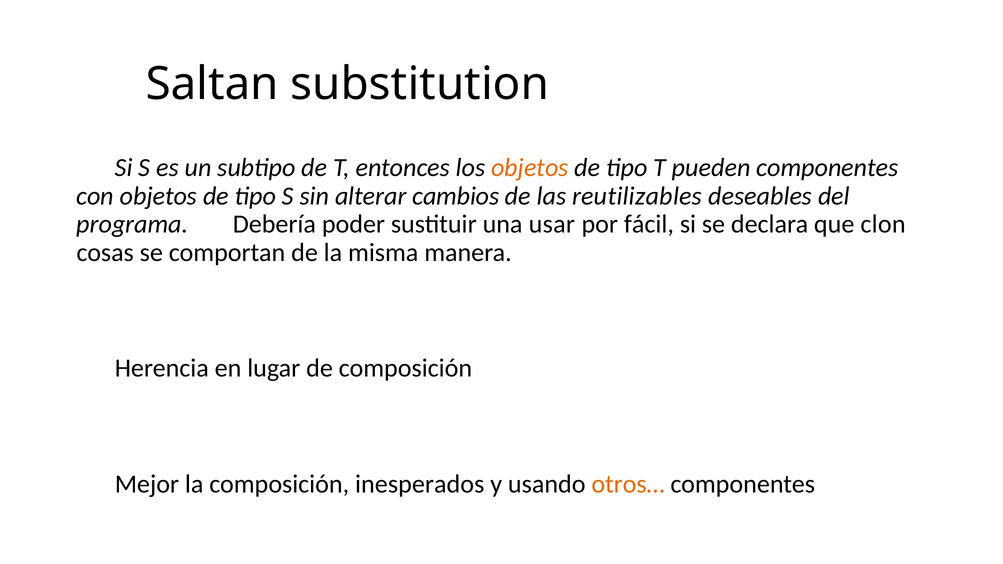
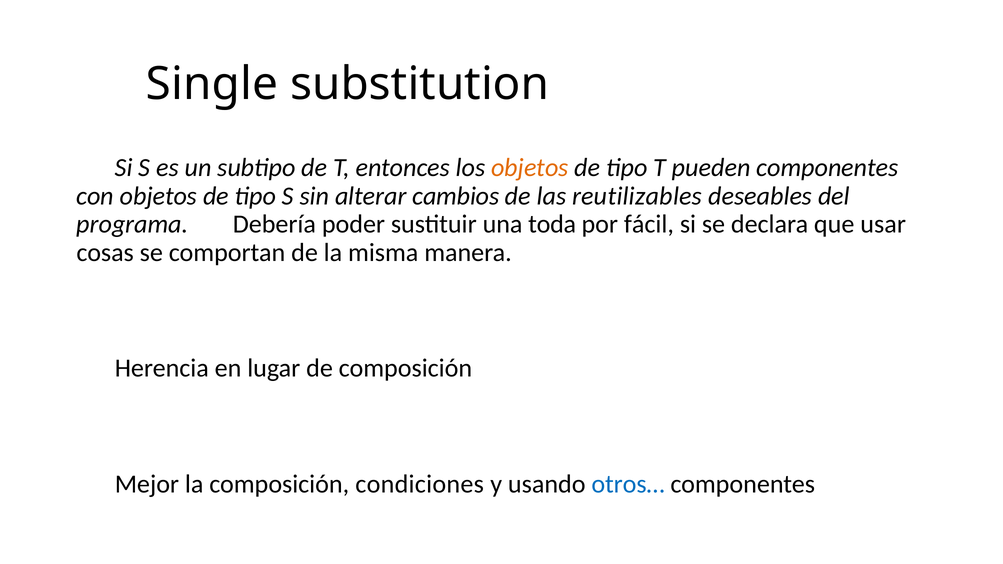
Saltan: Saltan -> Single (212, 84)
usar: usar -> toda (552, 224)
clon: clon -> usar (883, 224)
inesperados: inesperados -> condiciones (420, 484)
otros… colour: orange -> blue (628, 484)
